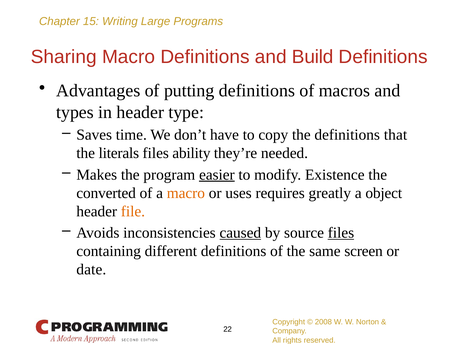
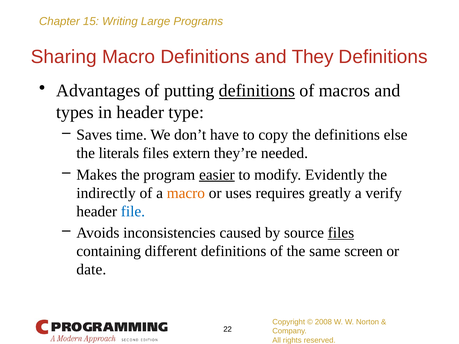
Build: Build -> They (313, 57)
definitions underline: none -> present (257, 91)
that: that -> else (396, 135)
ability: ability -> extern (191, 153)
Existence: Existence -> Evidently (335, 175)
converted: converted -> indirectly (106, 193)
object: object -> verify (384, 193)
file colour: orange -> blue (133, 211)
caused underline: present -> none (240, 233)
